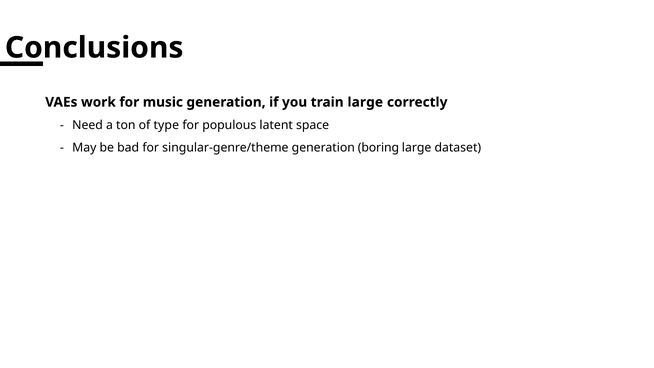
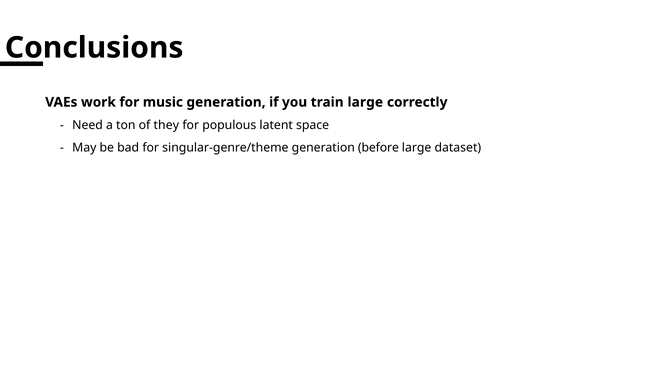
type: type -> they (166, 125)
boring: boring -> before (378, 148)
